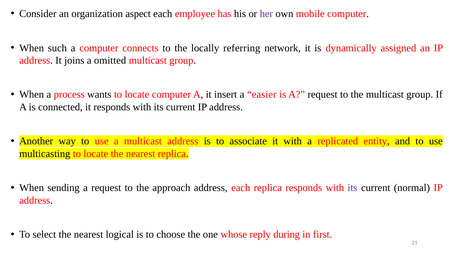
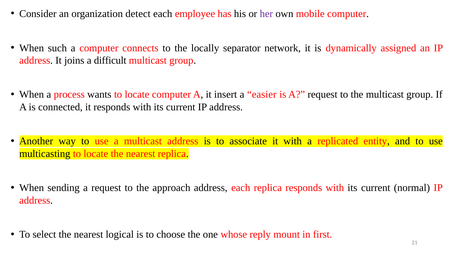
aspect: aspect -> detect (138, 14)
referring: referring -> separator (242, 48)
omitted: omitted -> difficult (110, 60)
its colour: purple -> black (352, 188)
during: during -> mount (287, 235)
